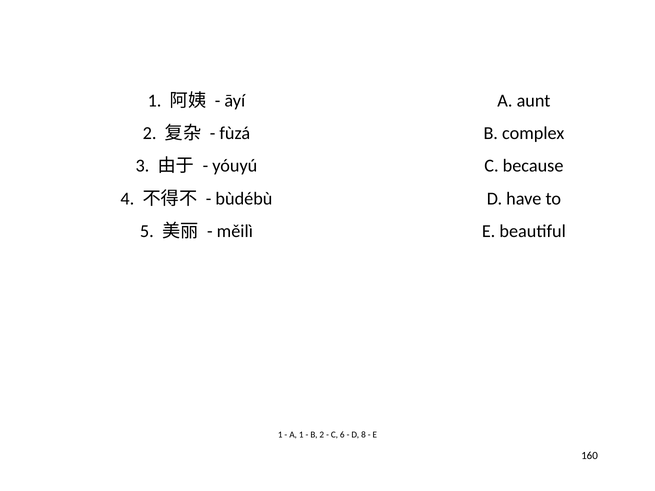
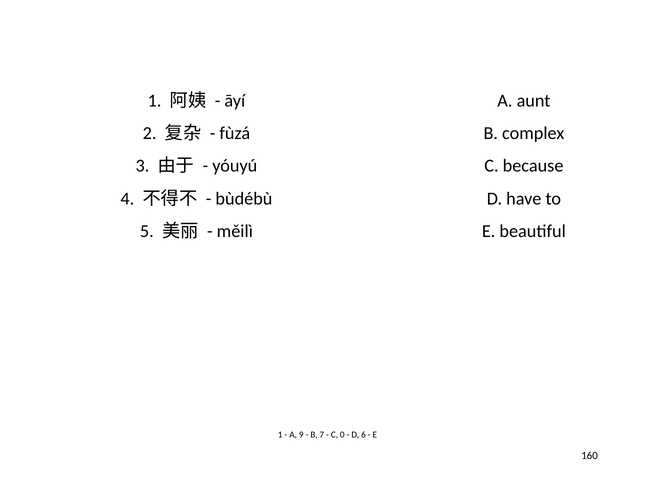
A 1: 1 -> 9 (301, 435)
B 2: 2 -> 7 (322, 435)
6: 6 -> 0 (342, 435)
8: 8 -> 6 (363, 435)
